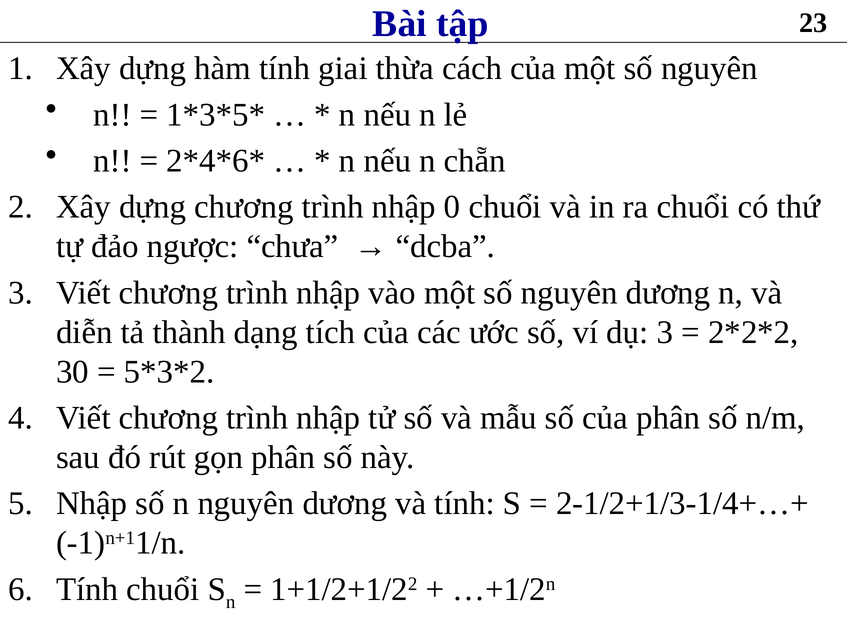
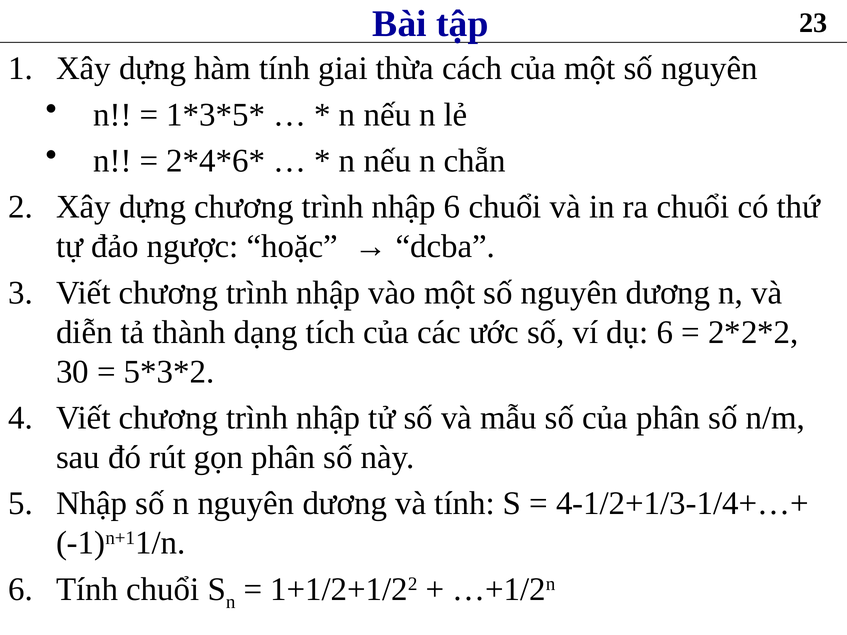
nhập 0: 0 -> 6 (452, 207)
chưa: chưa -> hoặc (292, 247)
dụ 3: 3 -> 6 (665, 332)
2-1/2+1/3-1/4+…+: 2-1/2+1/3-1/4+…+ -> 4-1/2+1/3-1/4+…+ (682, 504)
